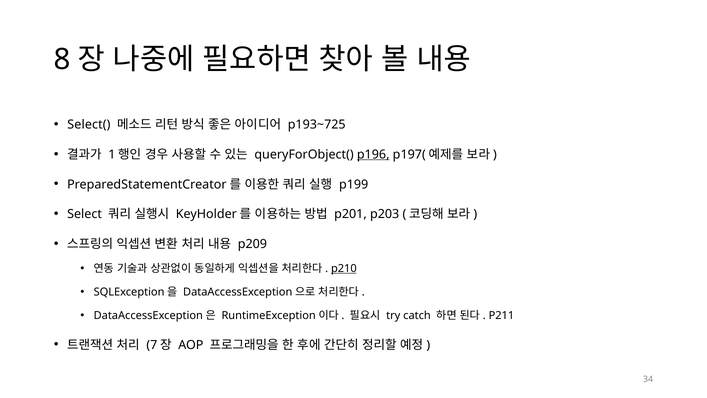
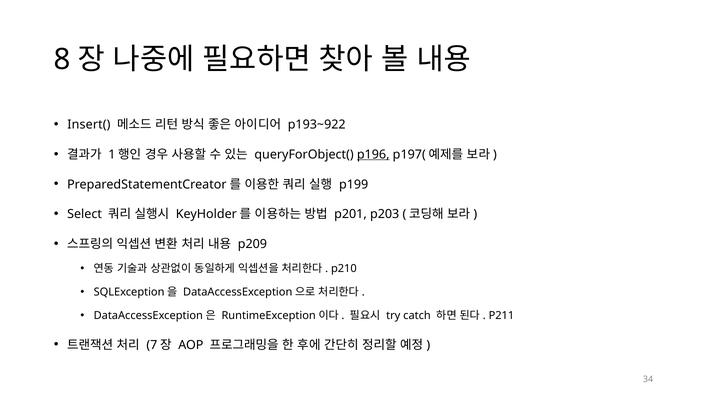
Select(: Select( -> Insert( (89, 124)
p193~725: p193~725 -> p193~922 (317, 124)
p210 underline: present -> none (344, 268)
